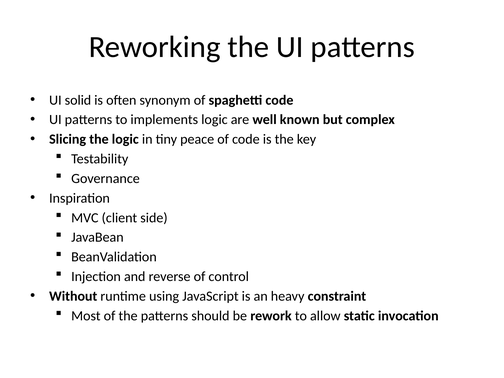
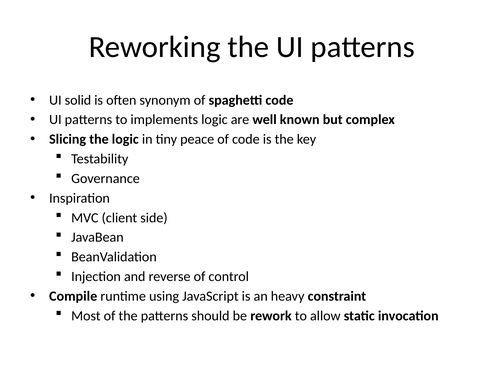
Without: Without -> Compile (73, 296)
